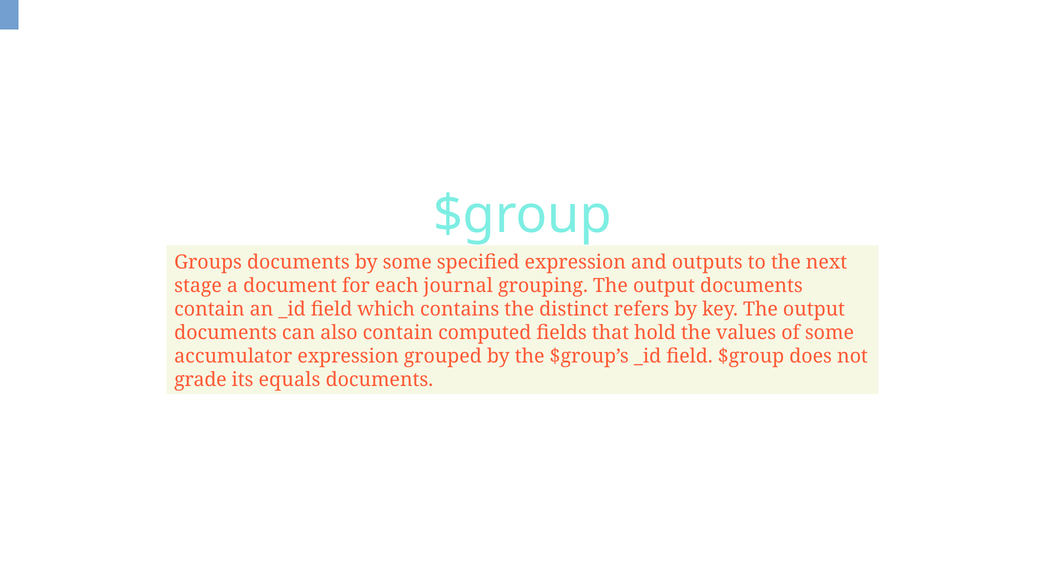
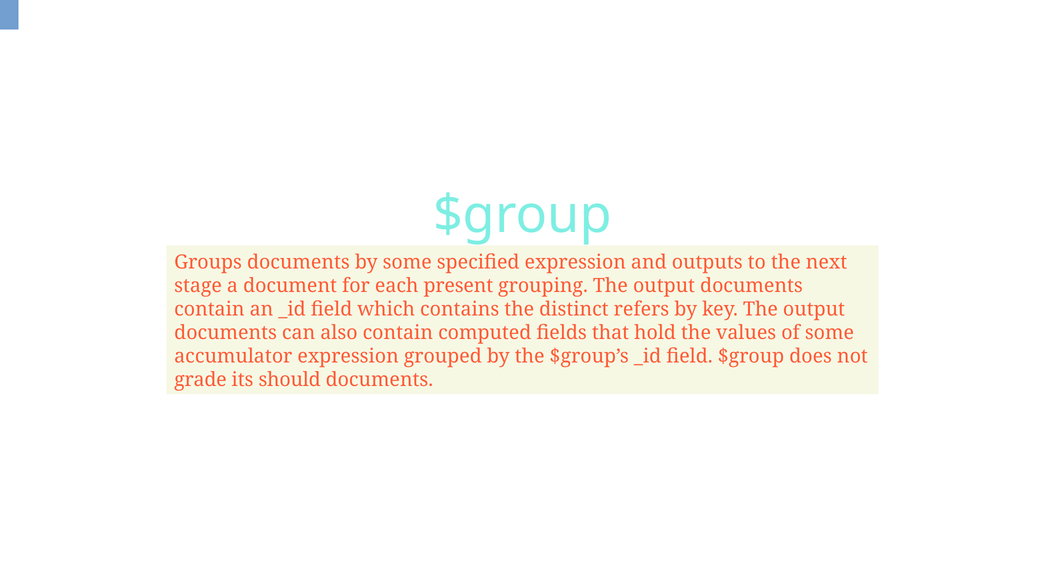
journal: journal -> present (458, 286)
equals: equals -> should (290, 380)
